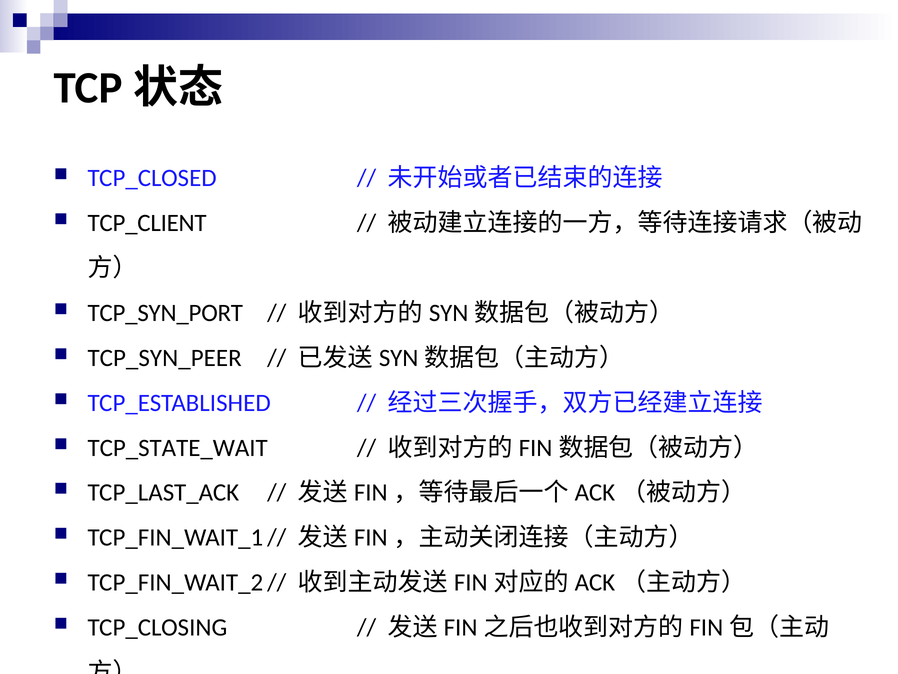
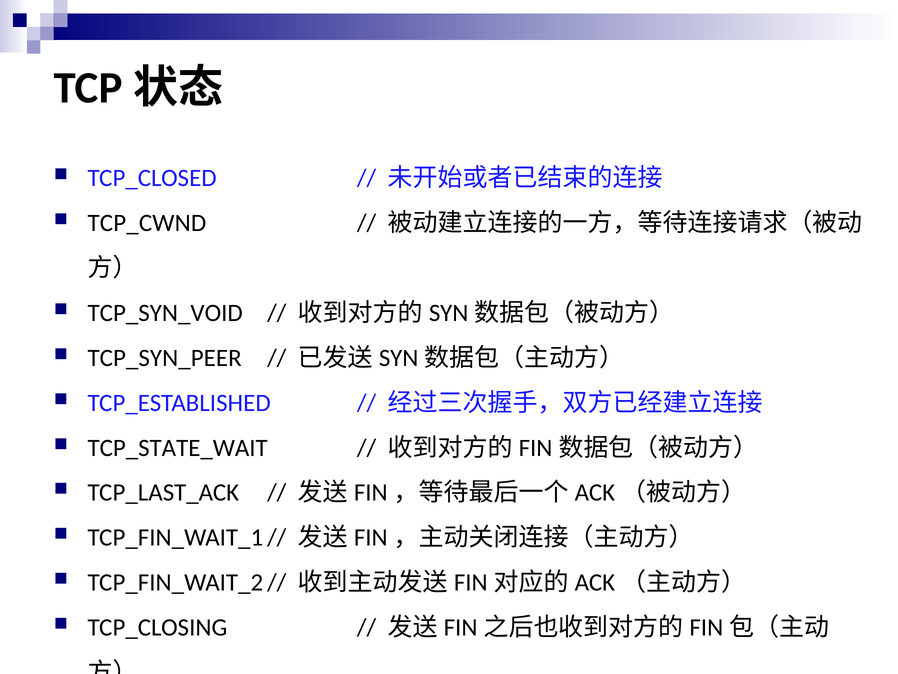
TCP_CLIENT: TCP_CLIENT -> TCP_CWND (147, 223)
TCP_SYN_PORT: TCP_SYN_PORT -> TCP_SYN_VOID (165, 313)
